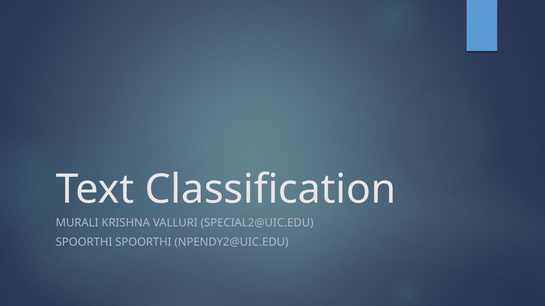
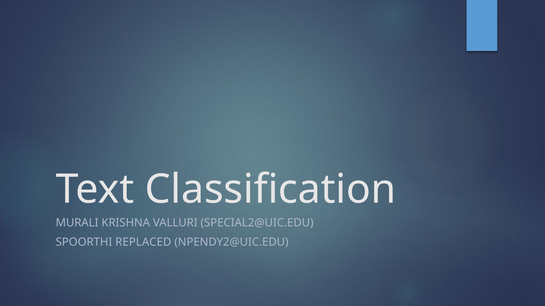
SPOORTHI SPOORTHI: SPOORTHI -> REPLACED (143, 243)
